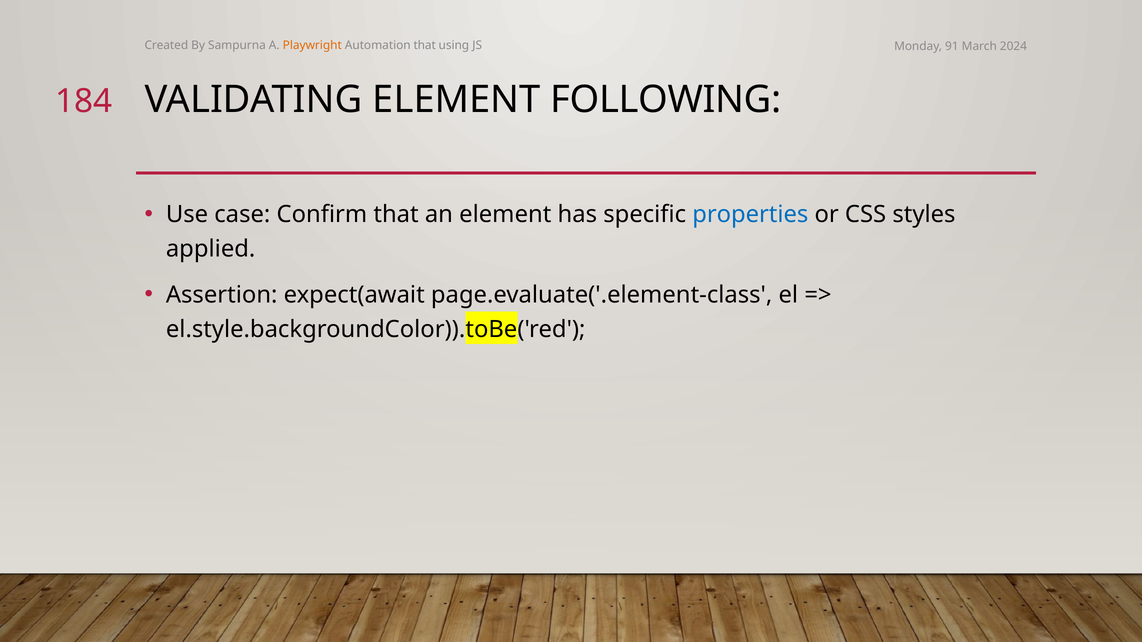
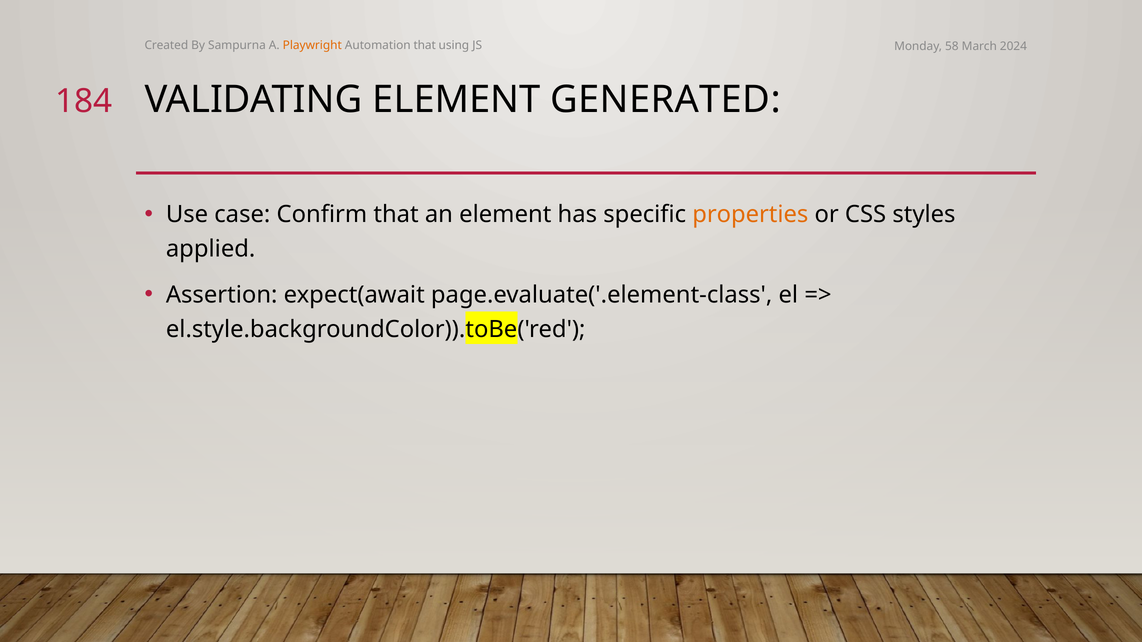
91: 91 -> 58 (952, 46)
FOLLOWING: FOLLOWING -> GENERATED (666, 100)
properties colour: blue -> orange (750, 215)
